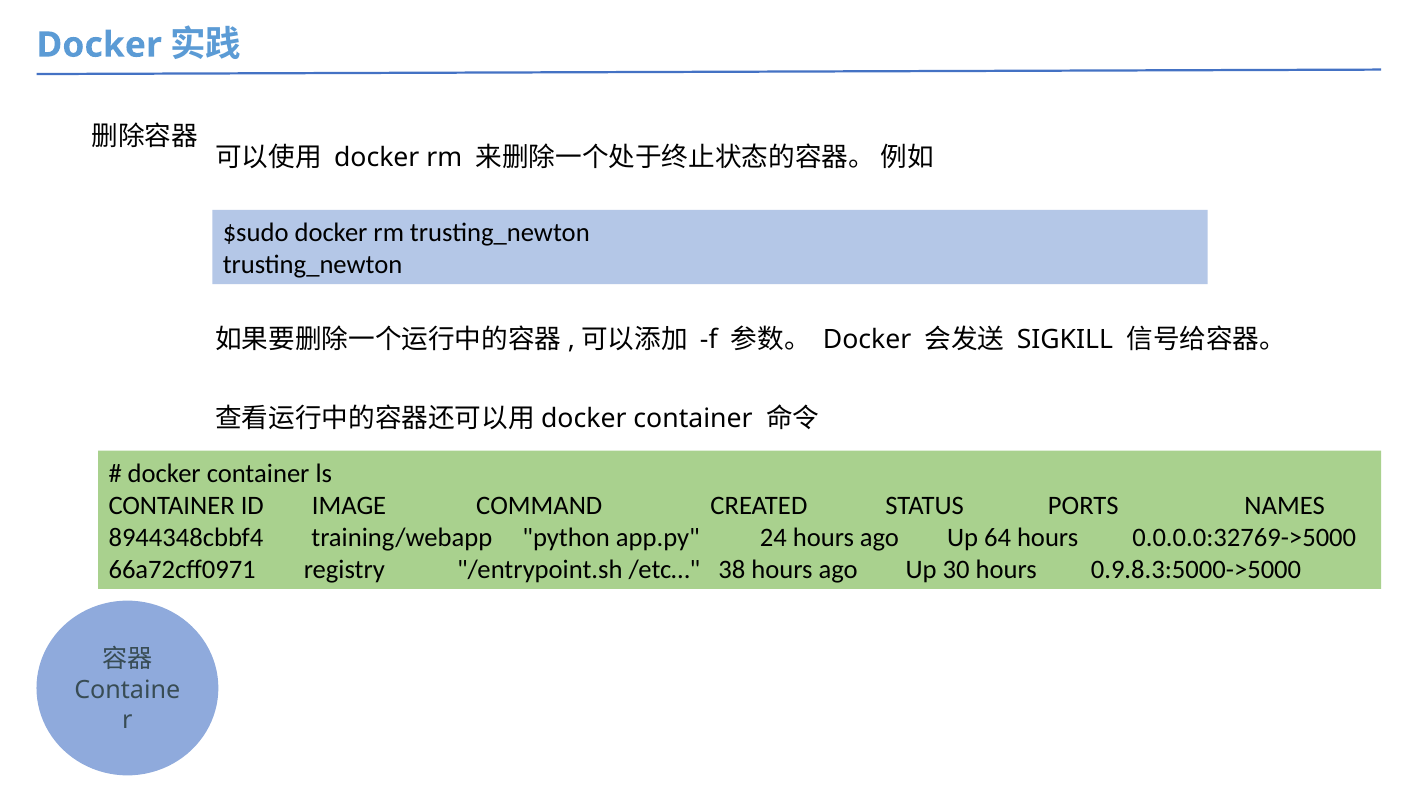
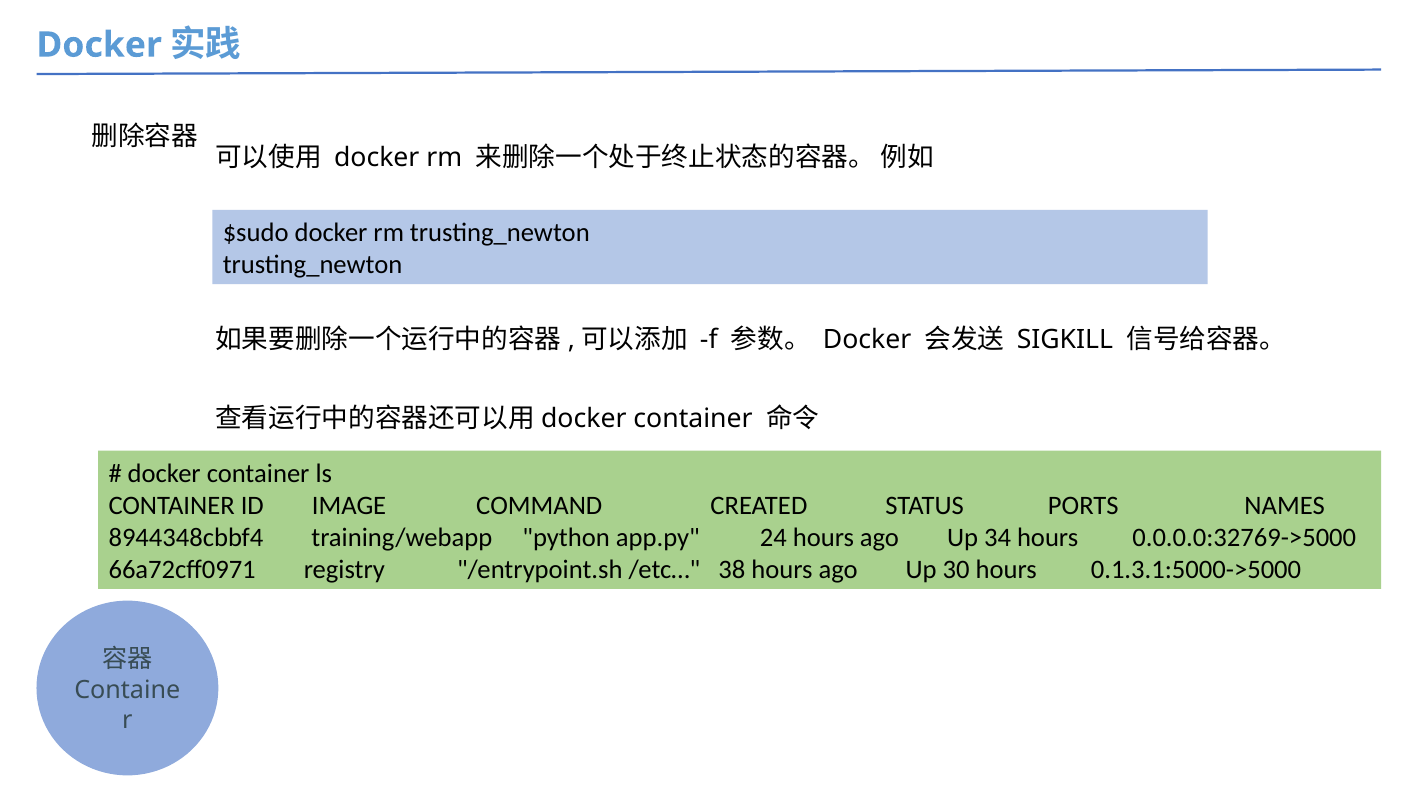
64: 64 -> 34 (998, 537)
0.9.8.3:5000->5000: 0.9.8.3:5000->5000 -> 0.1.3.1:5000->5000 (1196, 569)
